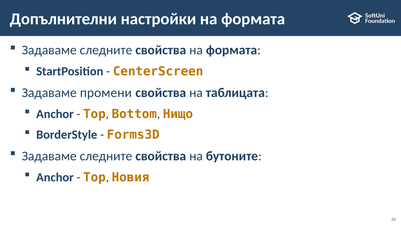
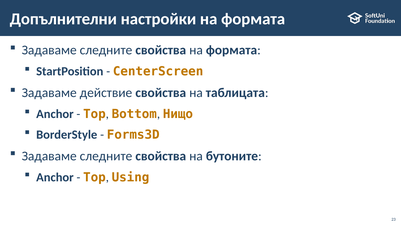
промени: промени -> действие (106, 93)
Новия: Новия -> Using (131, 178)
